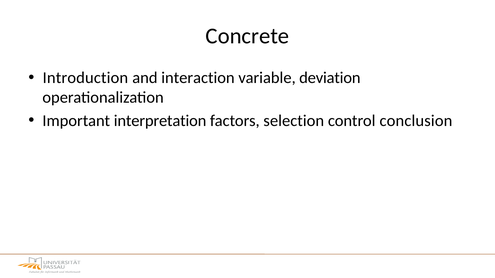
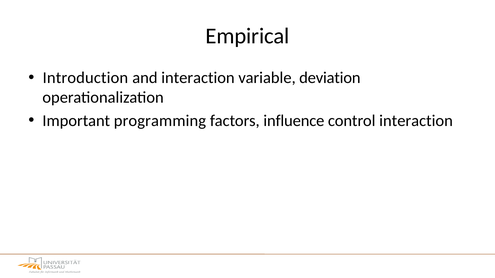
Concrete: Concrete -> Empirical (248, 36)
interpretation: interpretation -> programming (160, 121)
selection: selection -> influence (294, 121)
control conclusion: conclusion -> interaction (416, 121)
